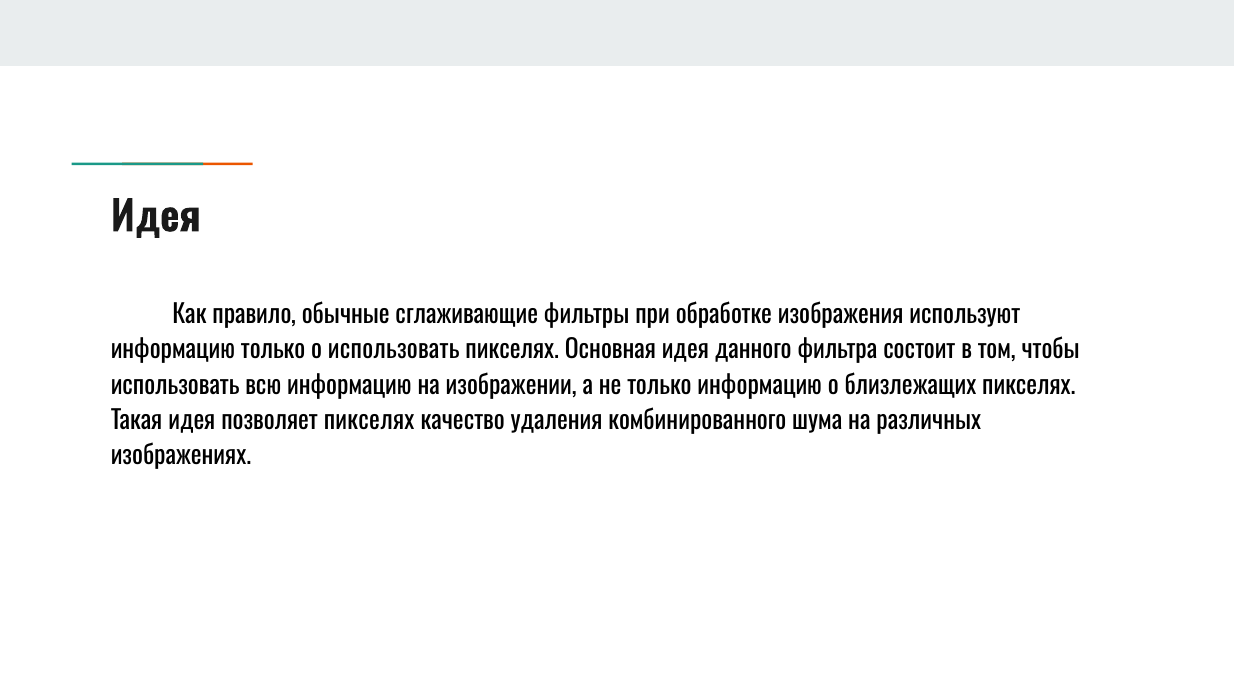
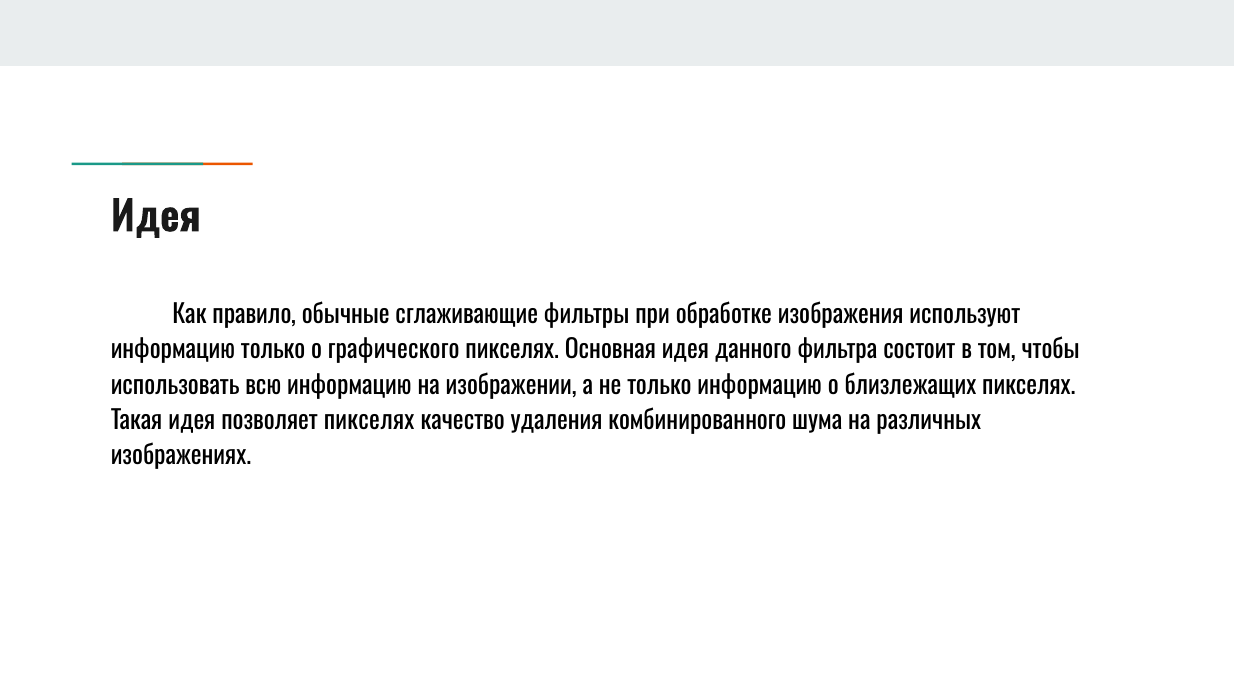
о использовать: использовать -> графического (394, 350)
